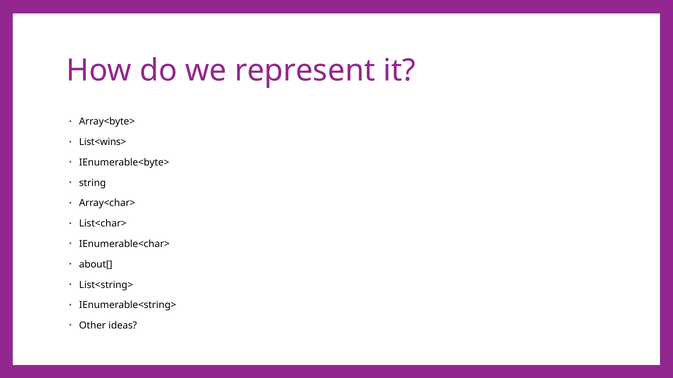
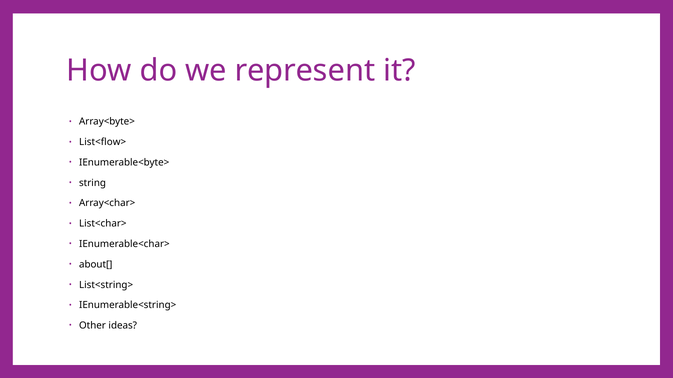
List<wins>: List<wins> -> List<flow> (103, 142)
